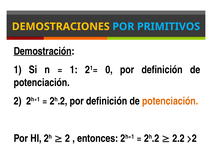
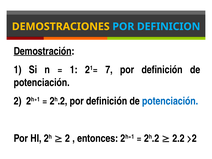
PRIMITIVOS: PRIMITIVOS -> DEFINICION (169, 27)
0: 0 -> 7 (109, 70)
potenciación colour: orange -> blue (170, 101)
